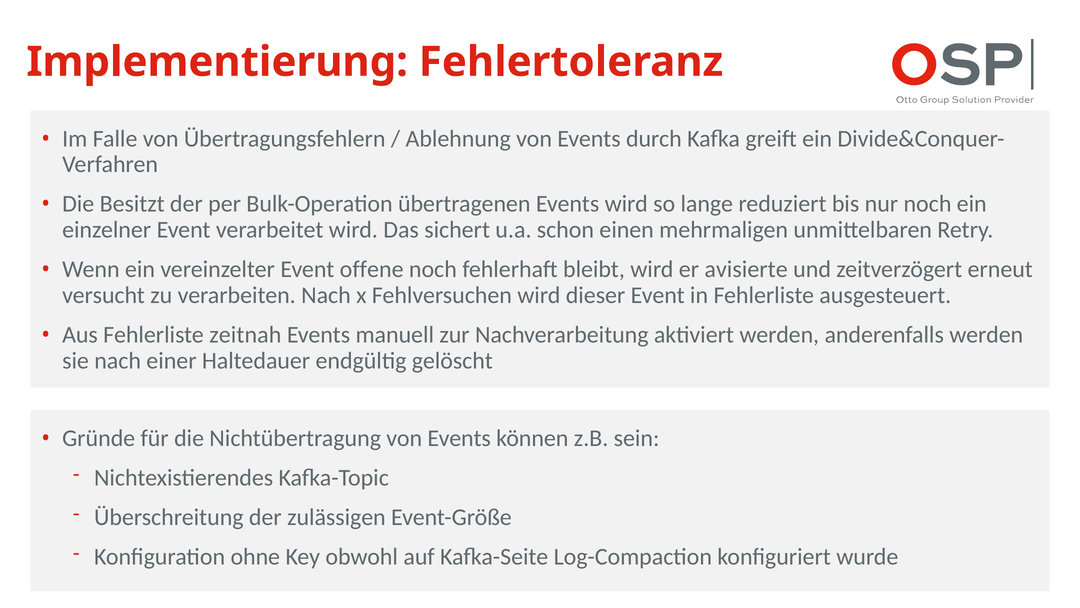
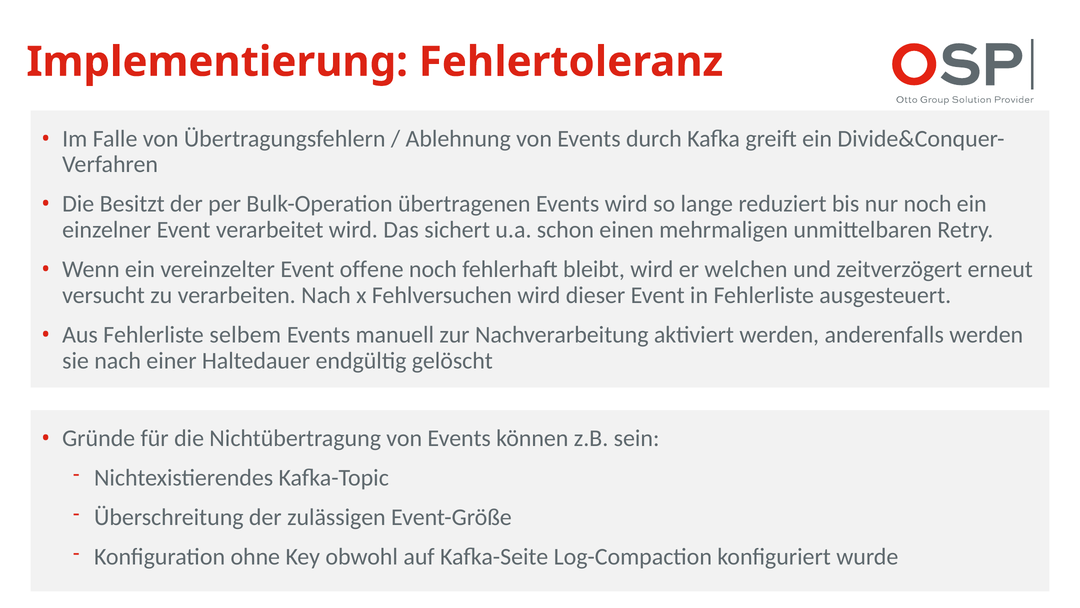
avisierte: avisierte -> welchen (746, 269)
zeitnah: zeitnah -> selbem (245, 334)
